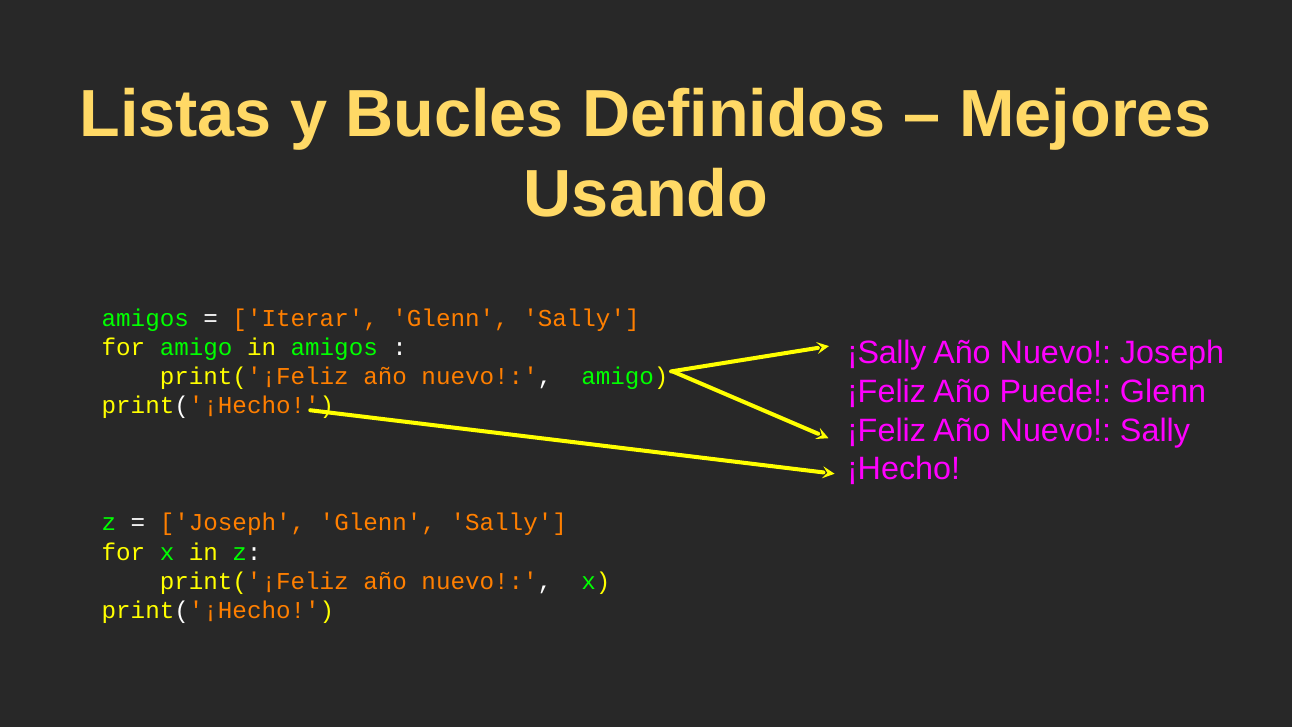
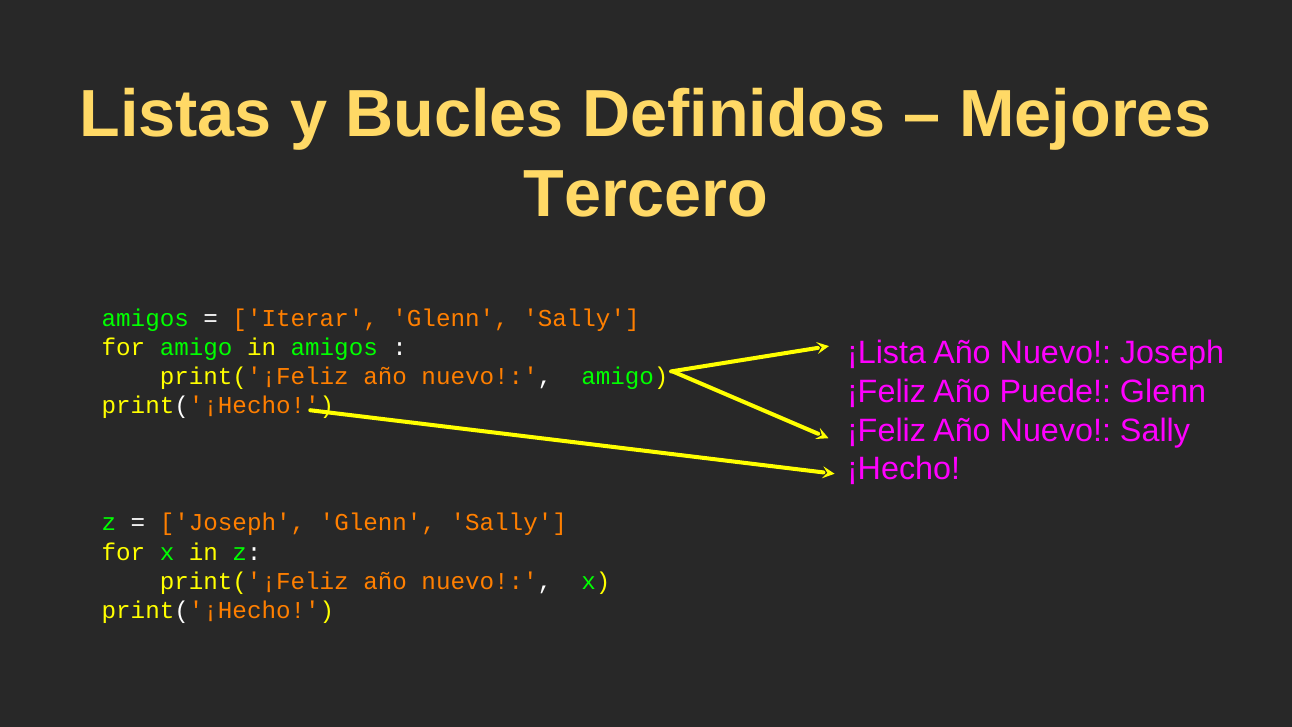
Usando: Usando -> Tercero (646, 195)
¡Sally: ¡Sally -> ¡Lista (887, 353)
